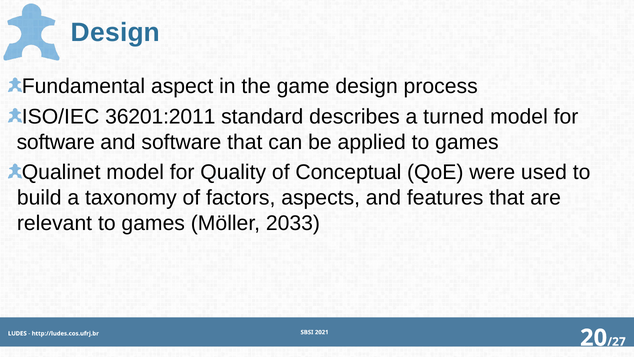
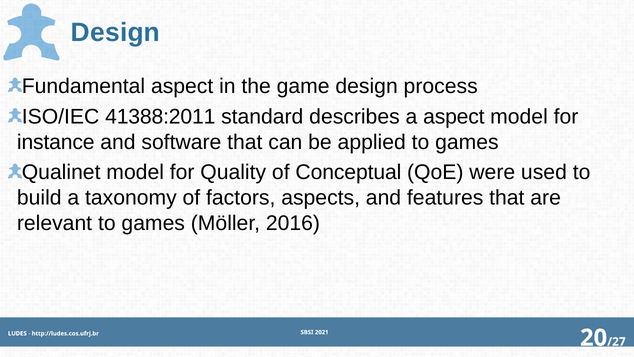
36201:2011: 36201:2011 -> 41388:2011 (160, 117)
a turned: turned -> aspect (454, 117)
software: software -> instance (56, 142)
2033: 2033 -> 2016 (293, 223)
